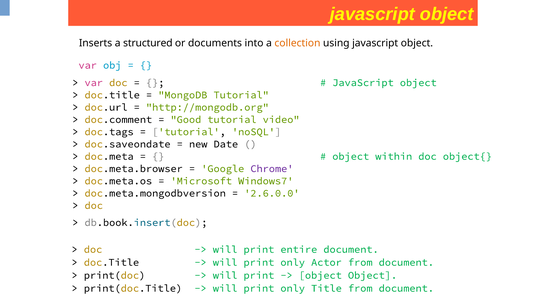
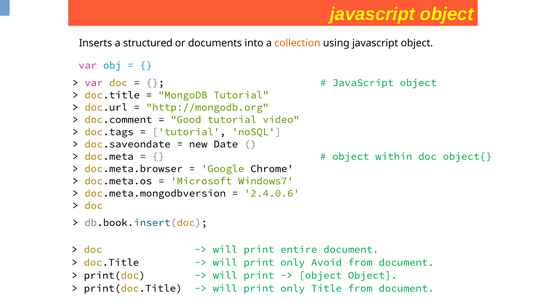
Chrome colour: purple -> black (272, 169)
2.6.0.0: 2.6.0.0 -> 2.4.0.6 (272, 193)
Actor: Actor -> Avoid (326, 262)
